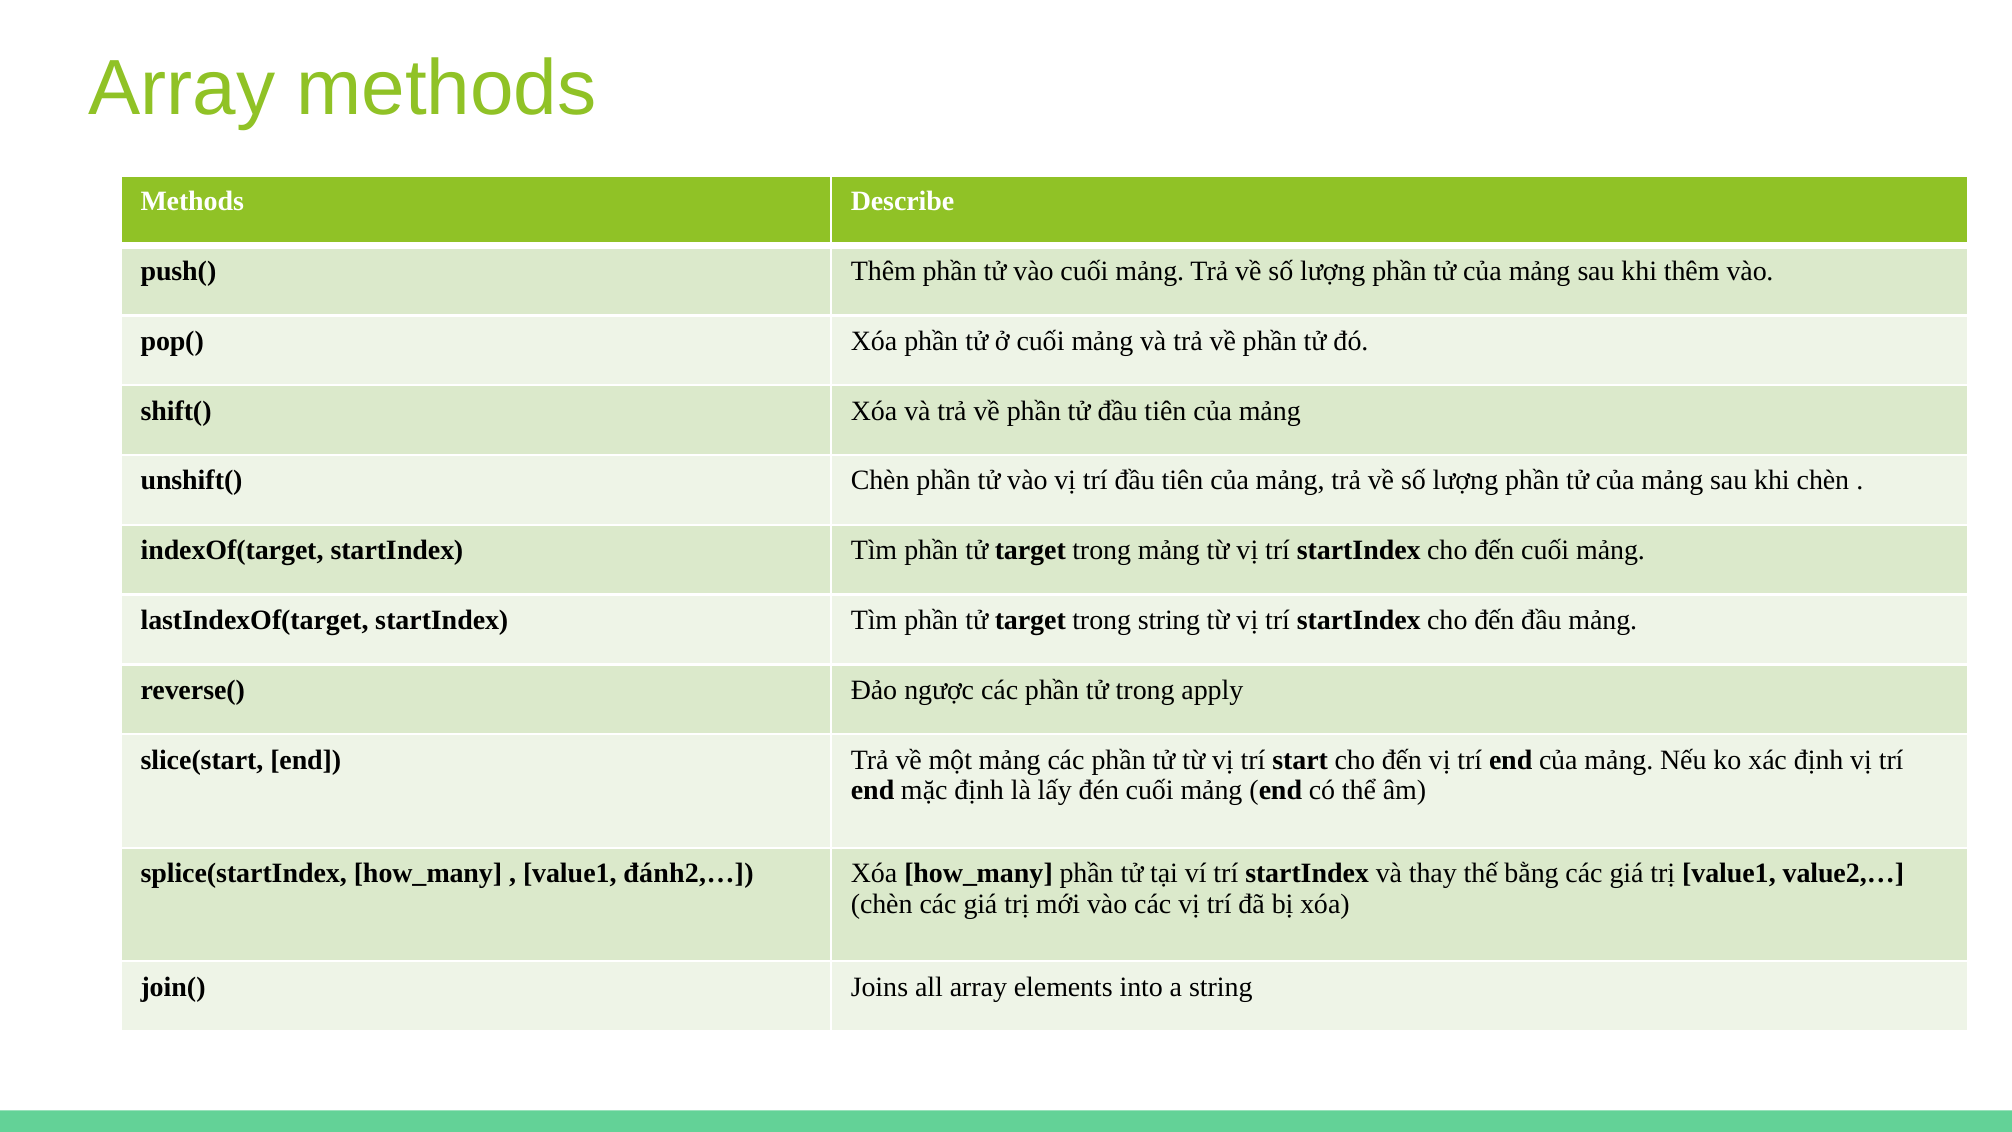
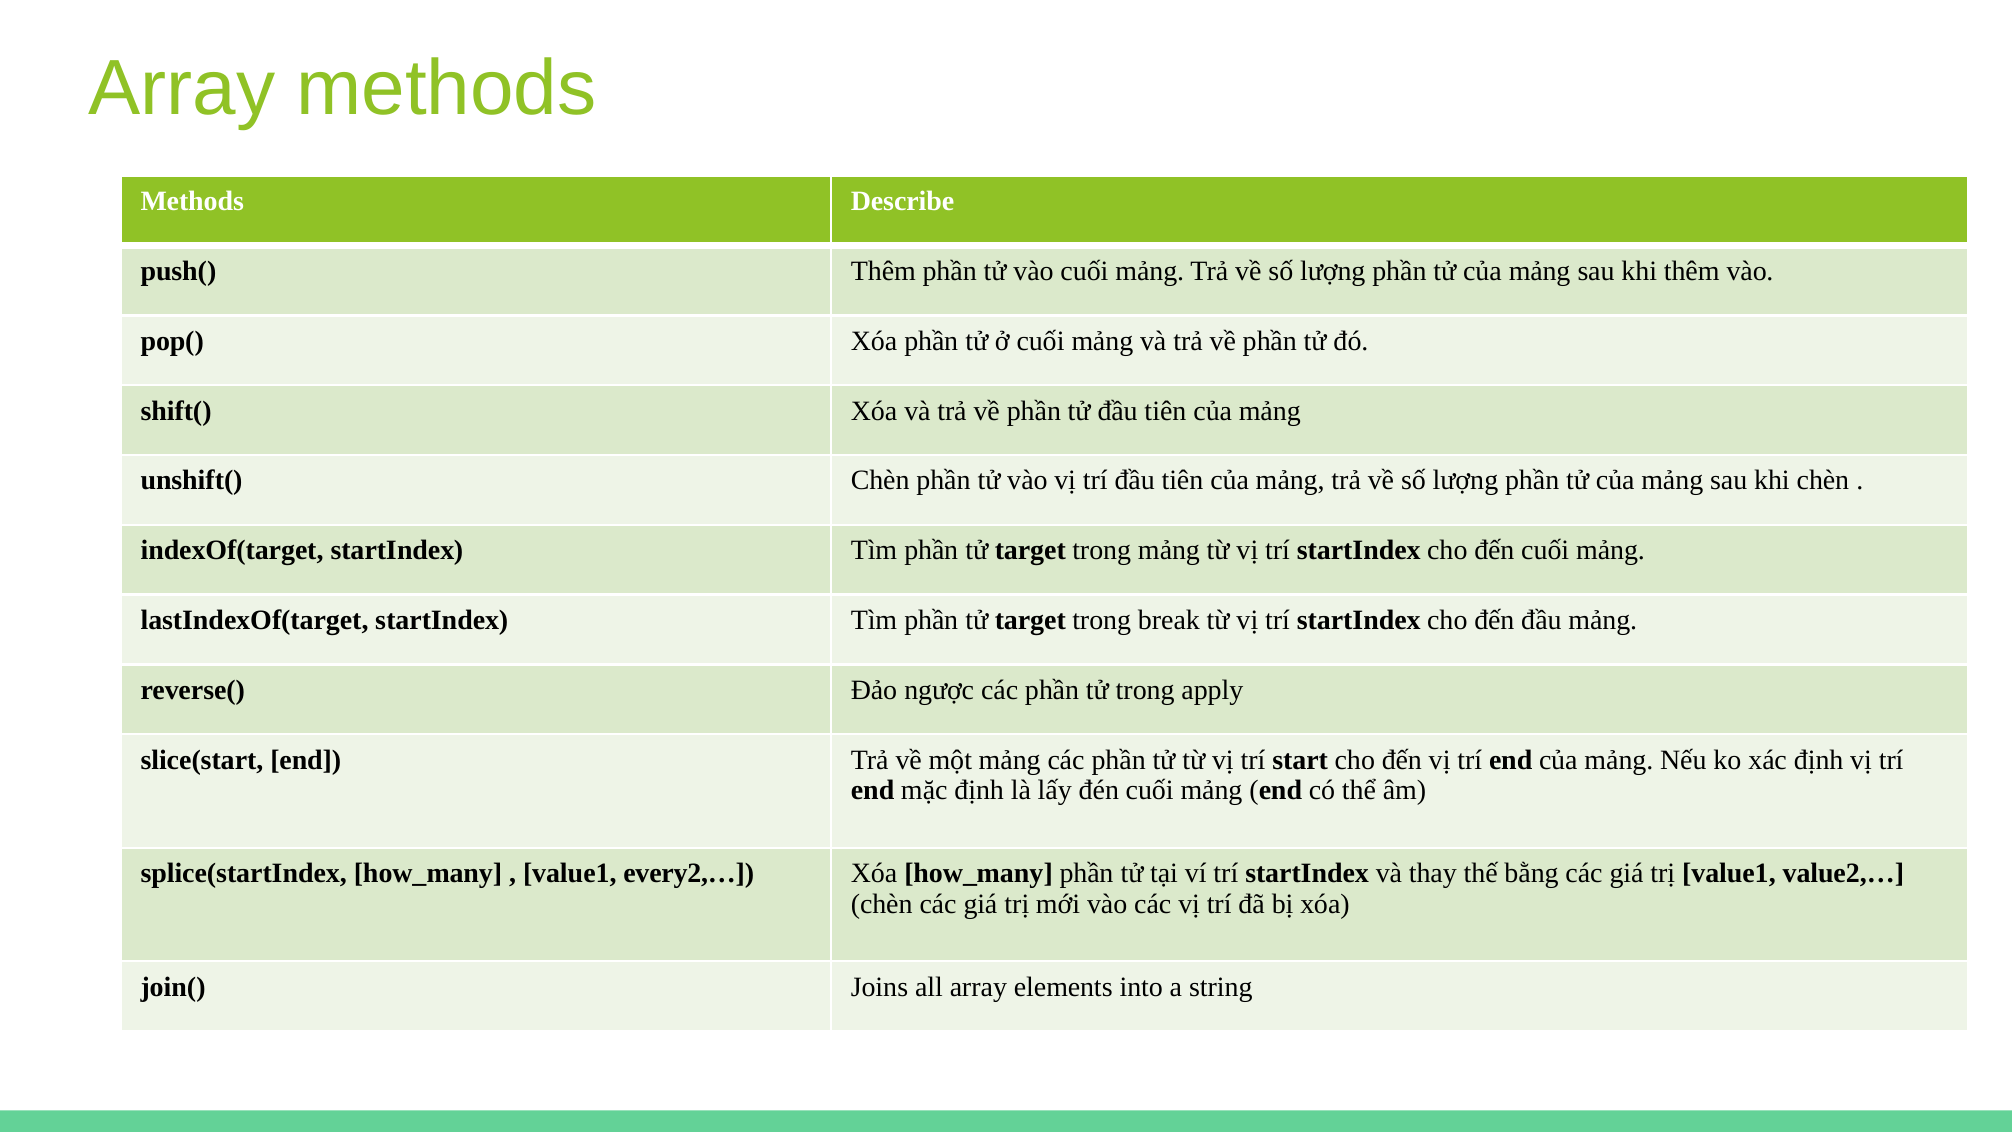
trong string: string -> break (1169, 620)
đánh2,…: đánh2,… -> every2,… (689, 873)
